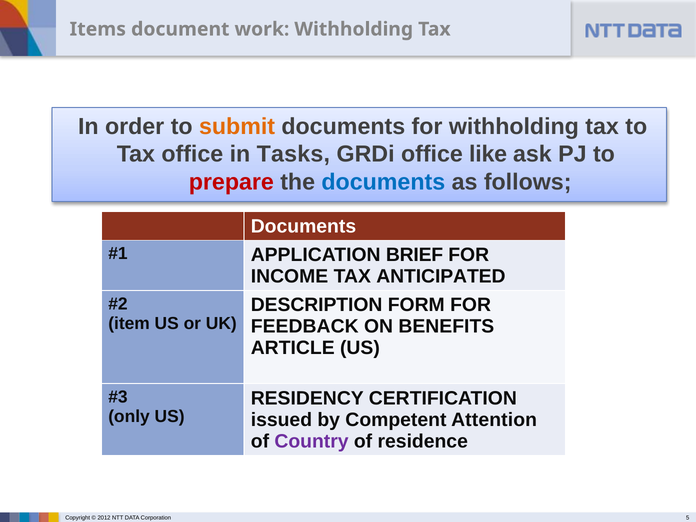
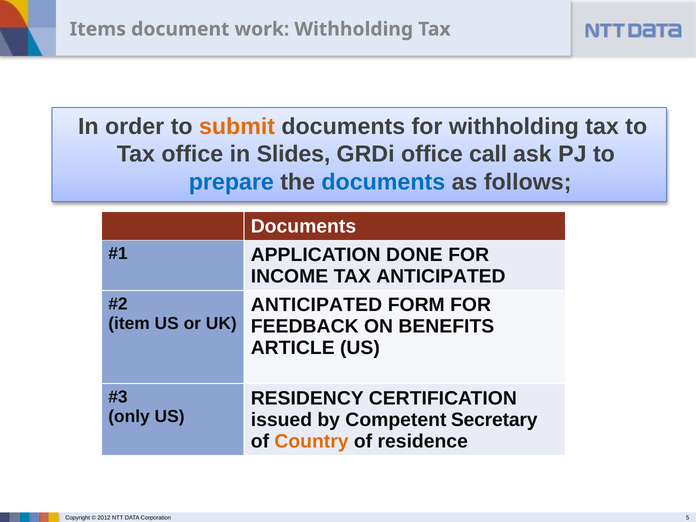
Tasks: Tasks -> Slides (294, 154)
like: like -> call (488, 154)
prepare colour: red -> blue (231, 182)
BRIEF: BRIEF -> DONE (414, 255)
DESCRIPTION: DESCRIPTION -> ANTICIPATED (316, 305)
Attention: Attention -> Secretary (494, 420)
Country colour: purple -> orange (312, 441)
